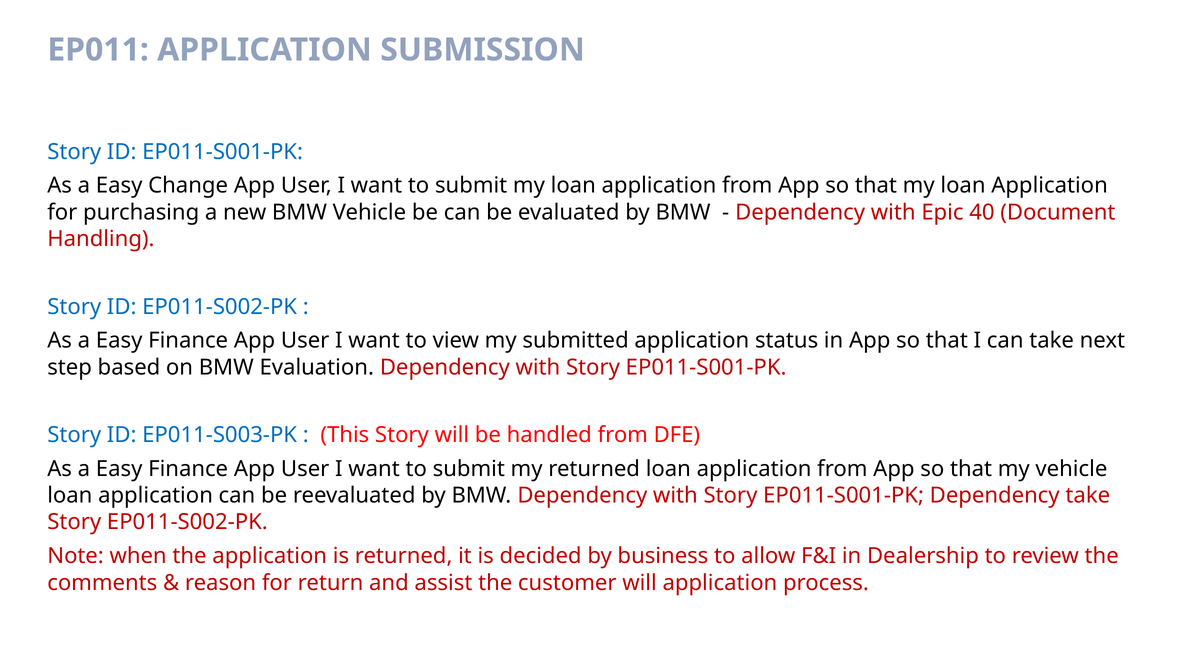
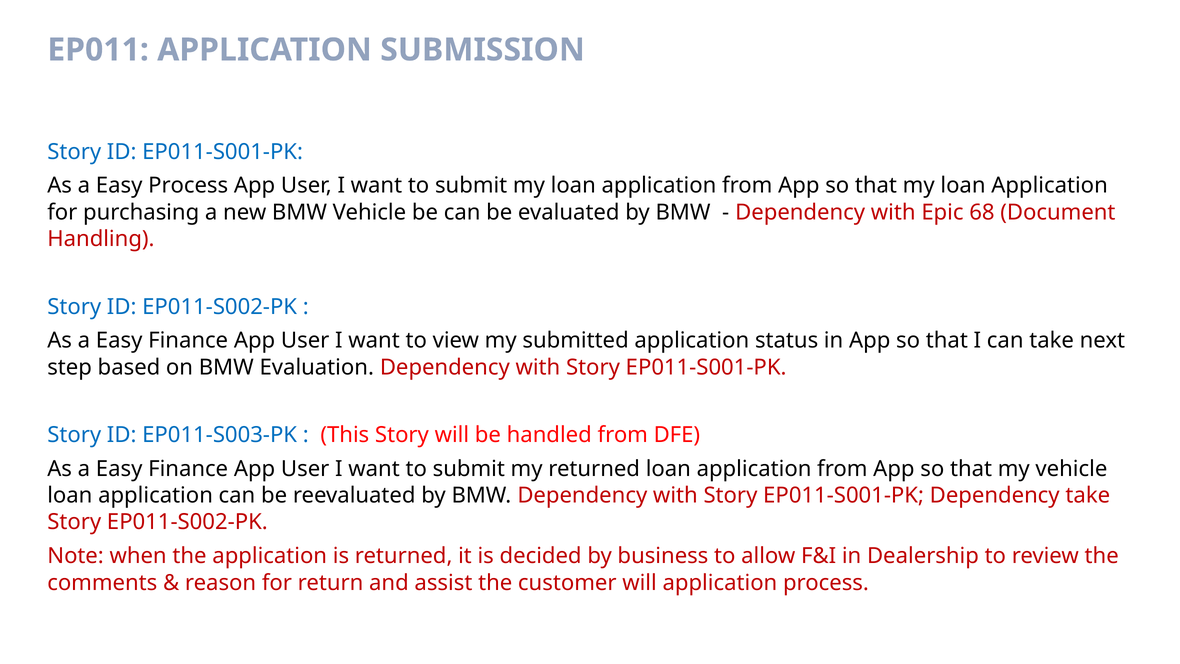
Easy Change: Change -> Process (188, 186)
40: 40 -> 68 (982, 212)
